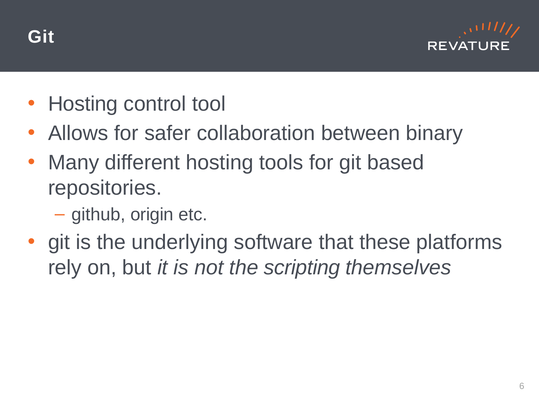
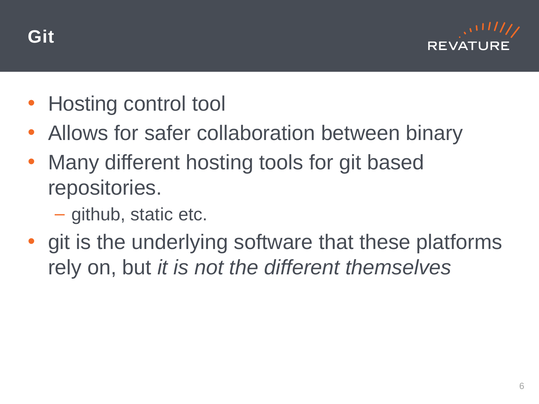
origin: origin -> static (152, 215)
the scripting: scripting -> different (302, 268)
